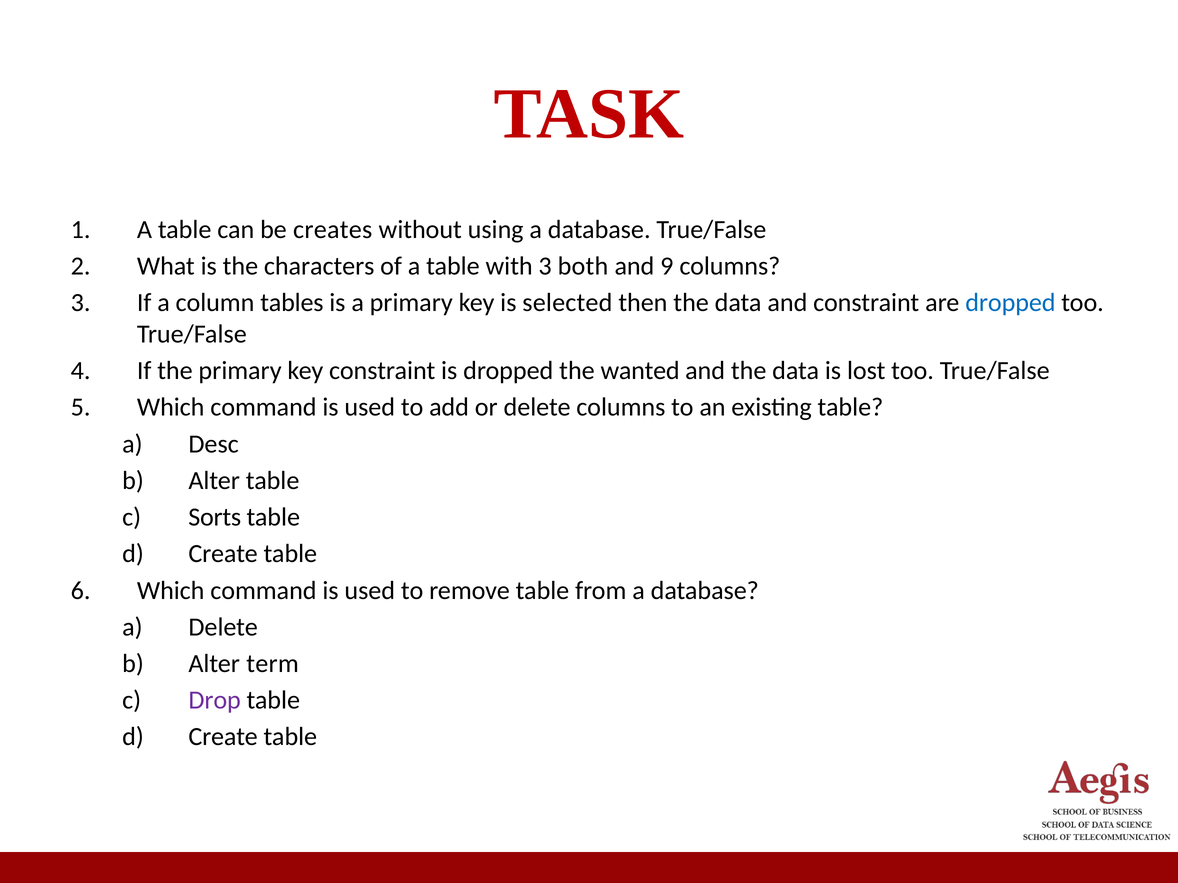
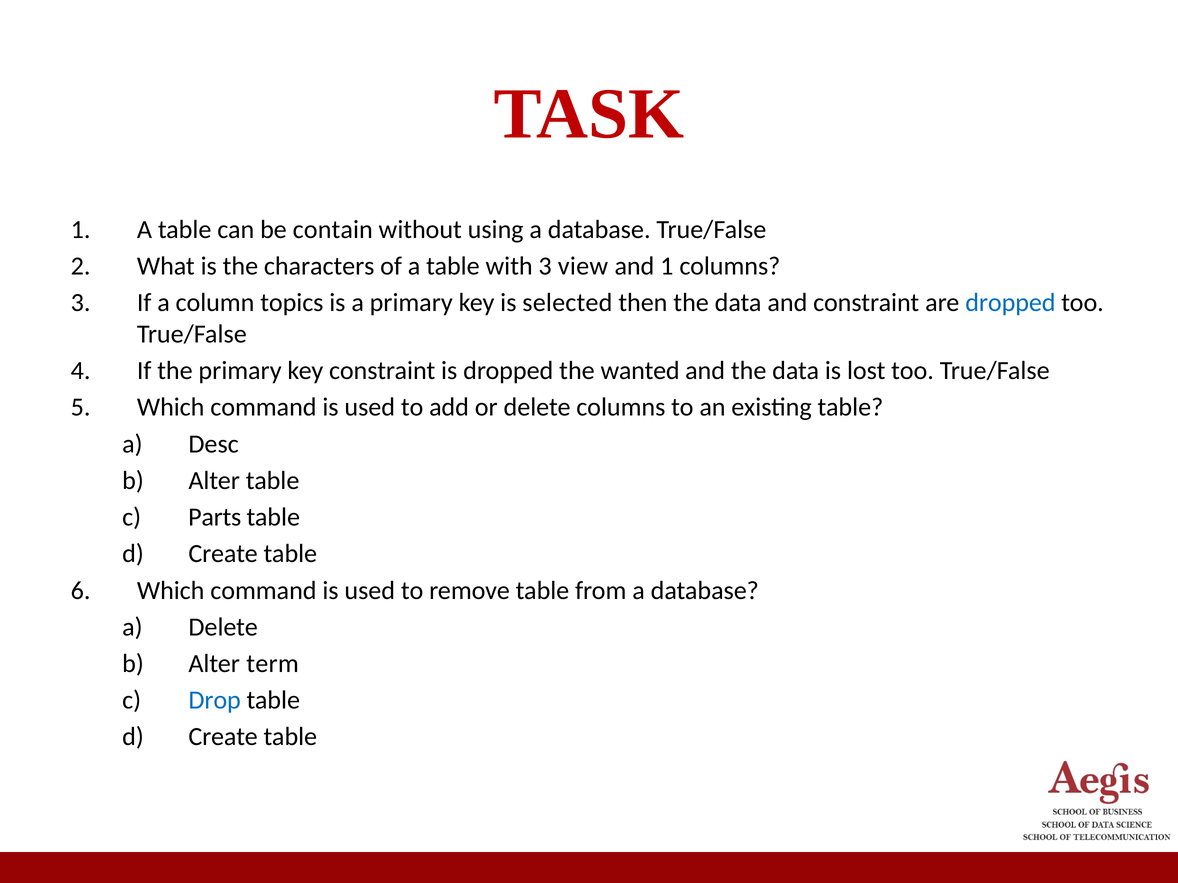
creates: creates -> contain (333, 230)
both: both -> view (583, 266)
and 9: 9 -> 1 (667, 266)
tables: tables -> topics (292, 303)
Sorts: Sorts -> Parts (215, 517)
Drop colour: purple -> blue (215, 701)
